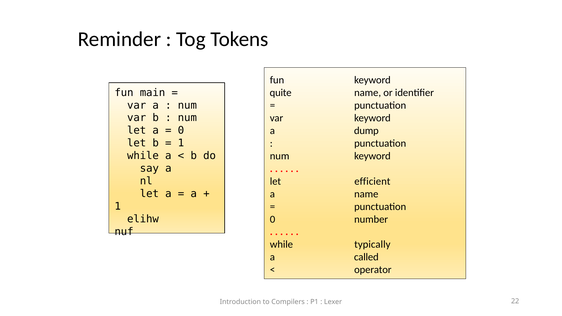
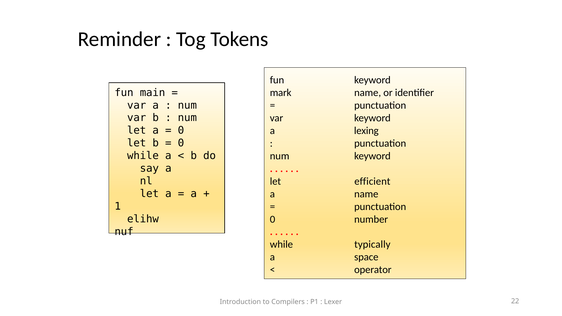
quite: quite -> mark (281, 93)
dump: dump -> lexing (366, 131)
1: 1 -> 0 (181, 143)
called: called -> space (366, 257)
